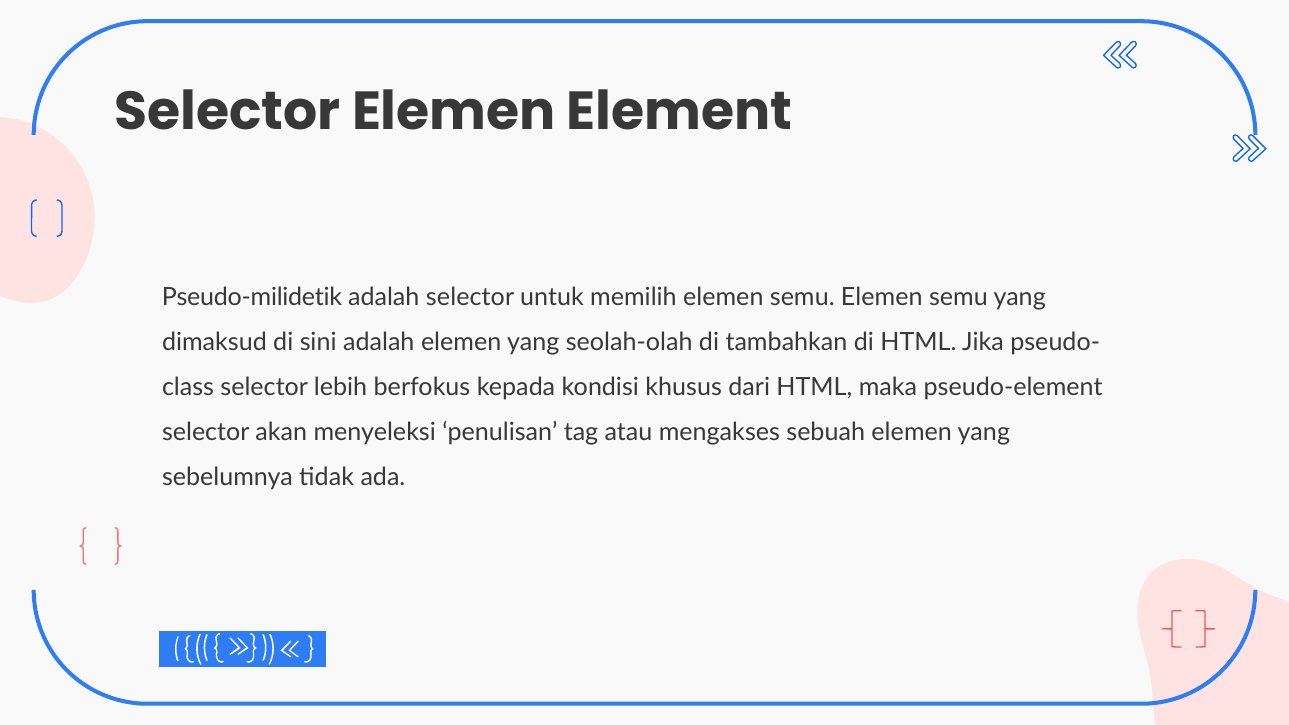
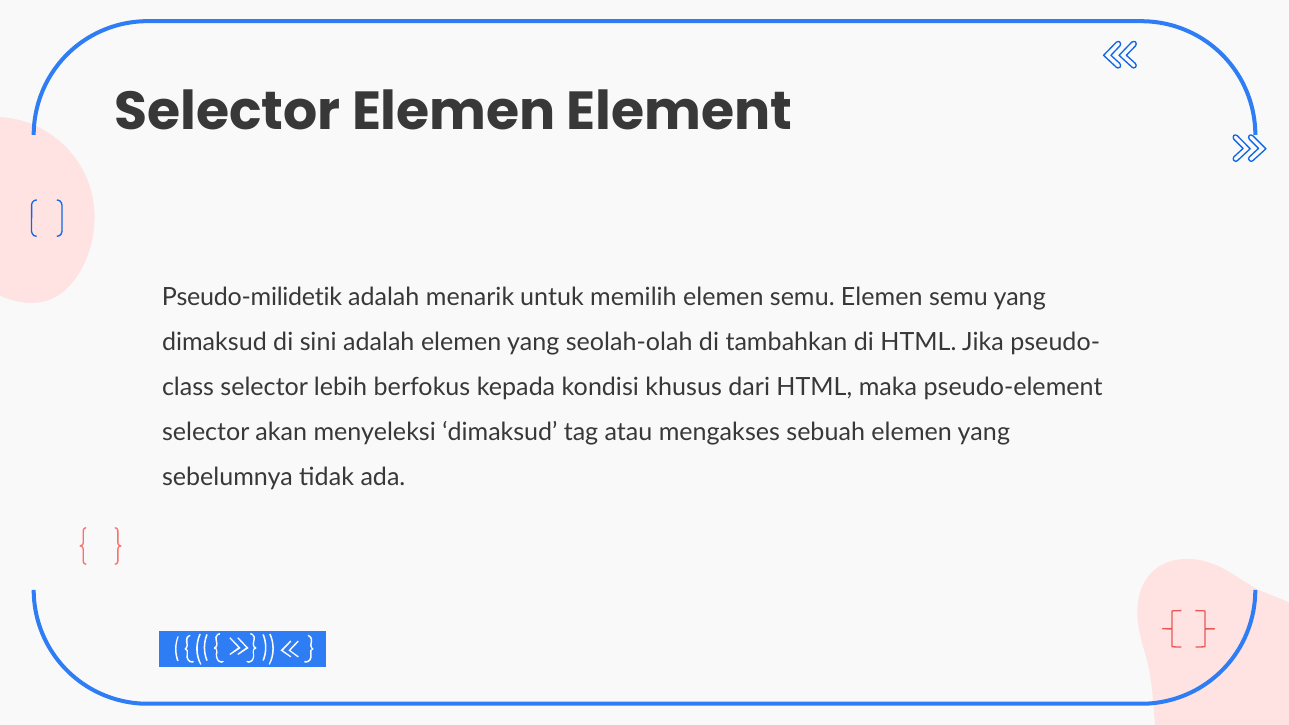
adalah selector: selector -> menarik (470, 297)
menyeleksi penulisan: penulisan -> dimaksud (500, 432)
